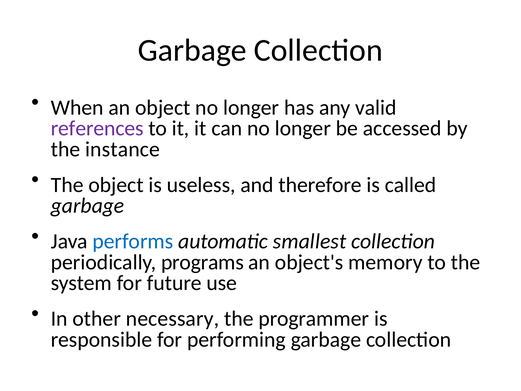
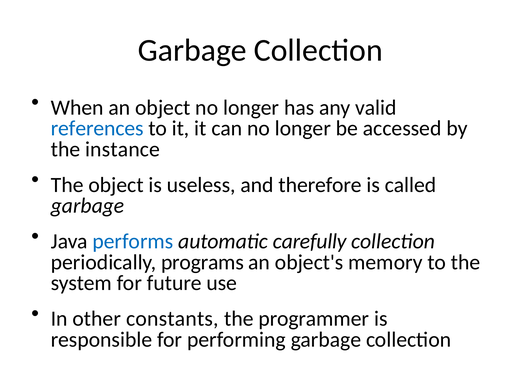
references colour: purple -> blue (97, 128)
smallest: smallest -> carefully (310, 241)
necessary: necessary -> constants (172, 319)
